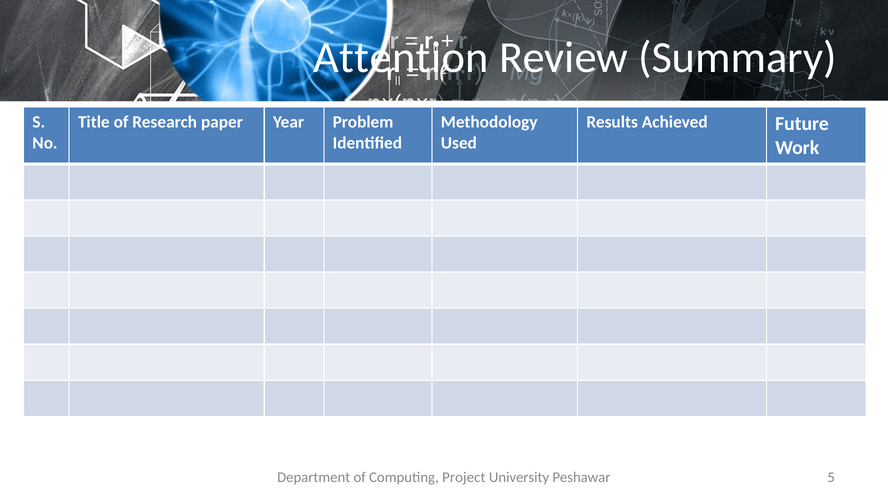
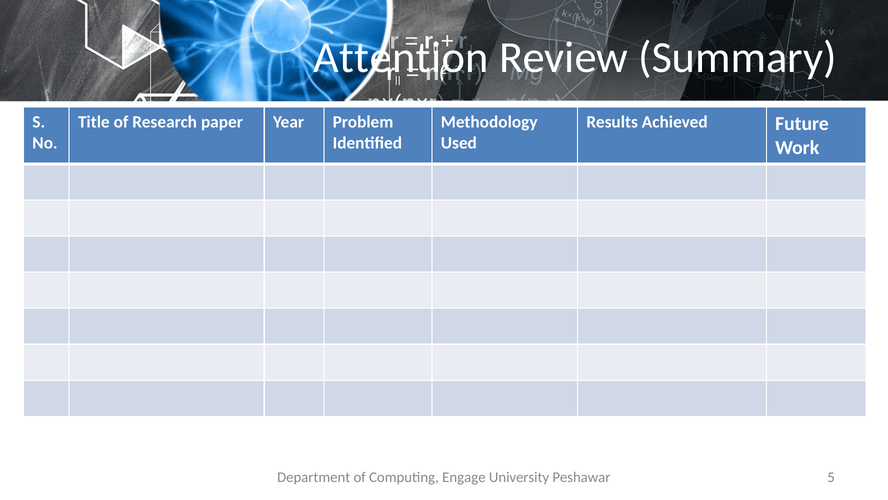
Project: Project -> Engage (464, 477)
